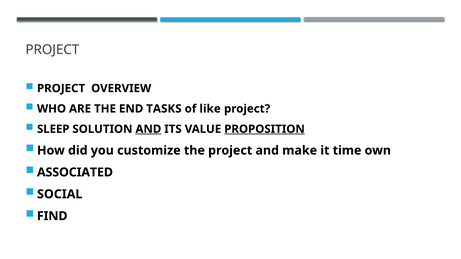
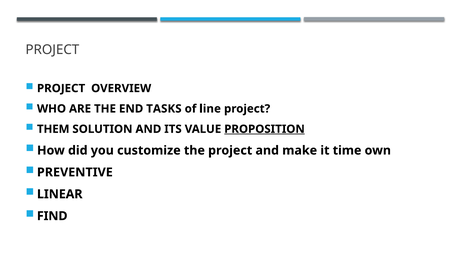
like: like -> line (210, 109)
SLEEP: SLEEP -> THEM (53, 129)
AND underline: present -> none (148, 129)
ASSOCIATED: ASSOCIATED -> PREVENTIVE (75, 172)
SOCIAL: SOCIAL -> LINEAR (60, 194)
